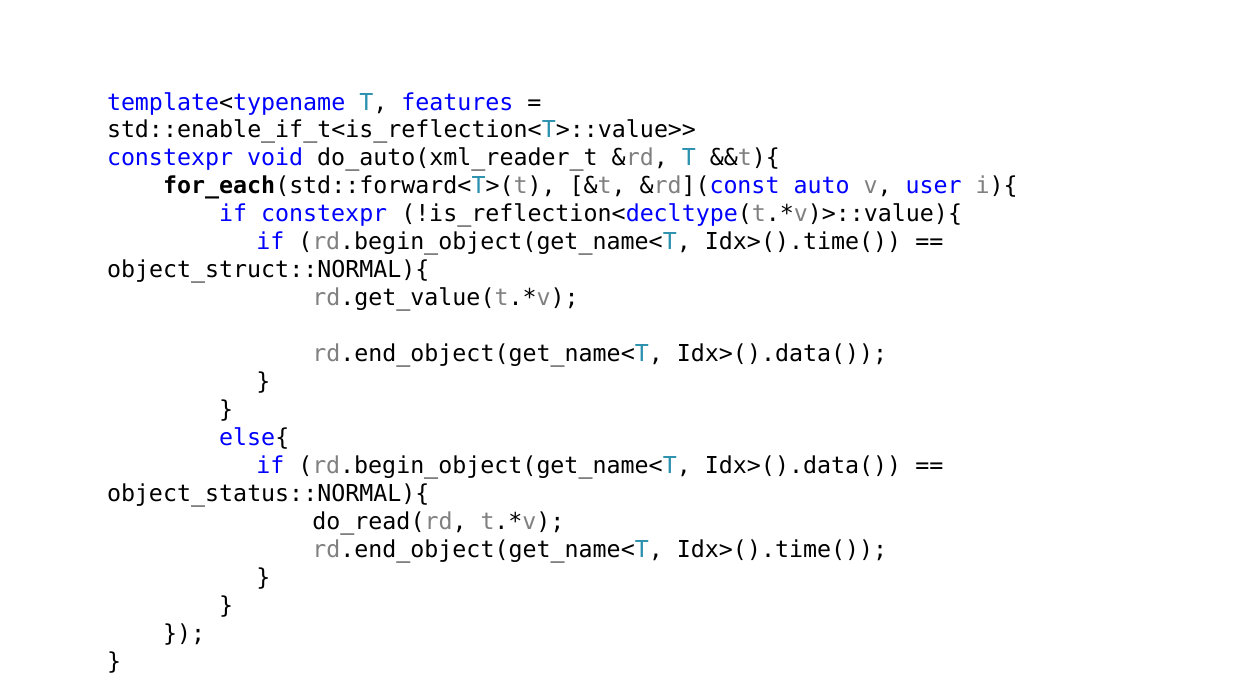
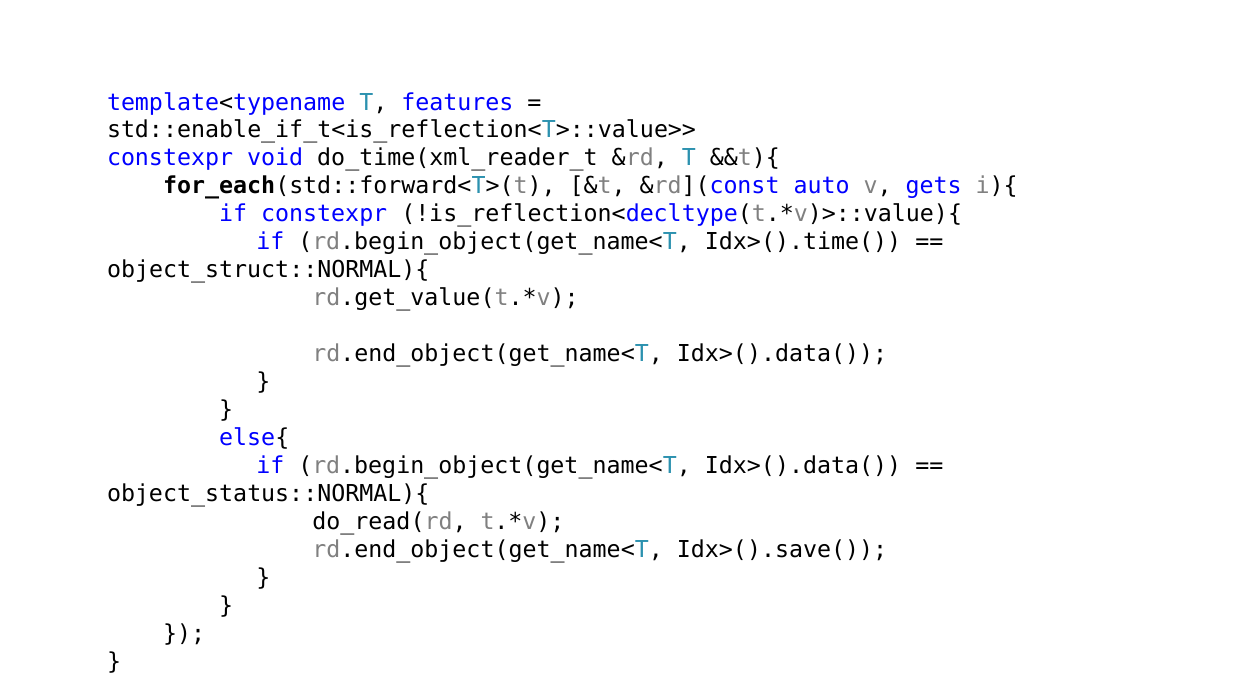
do_auto(xml_reader_t: do_auto(xml_reader_t -> do_time(xml_reader_t (457, 158)
user: user -> gets (934, 186)
rd.end_object(get_name<T Idx>().time(: Idx>().time( -> Idx>().save( (782, 550)
